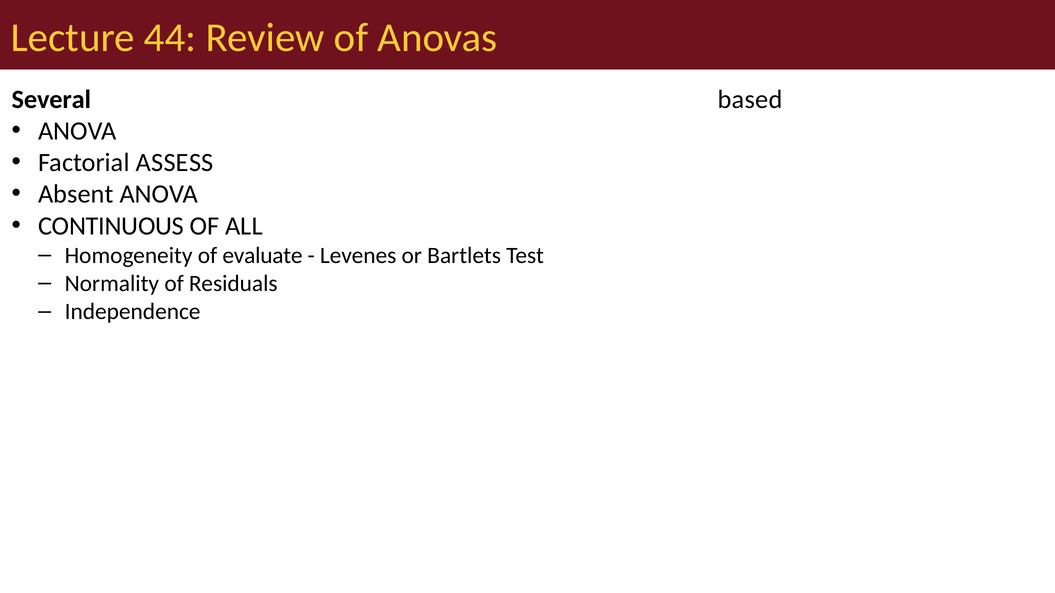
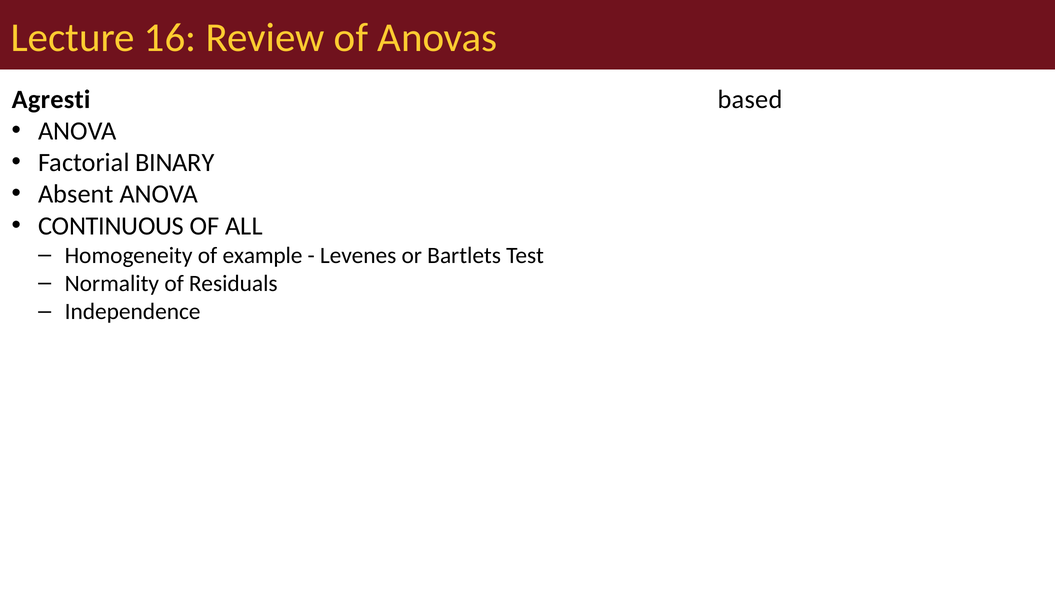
44: 44 -> 16 (170, 38)
Several: Several -> Agresti (51, 99)
ASSESS: ASSESS -> BINARY (175, 163)
evaluate: evaluate -> example (262, 256)
